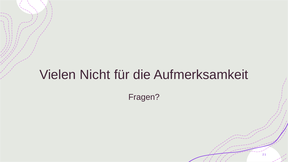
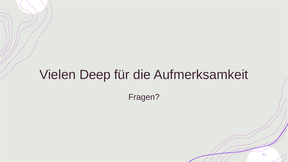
Nicht: Nicht -> Deep (95, 75)
